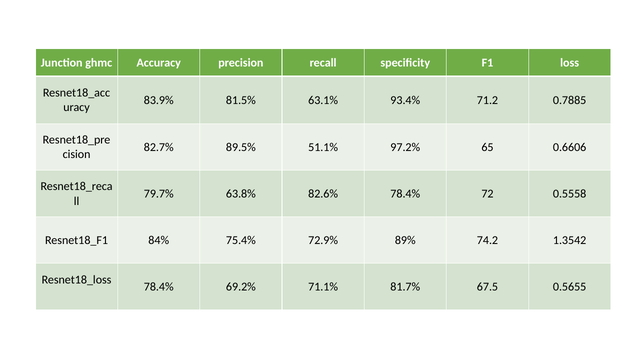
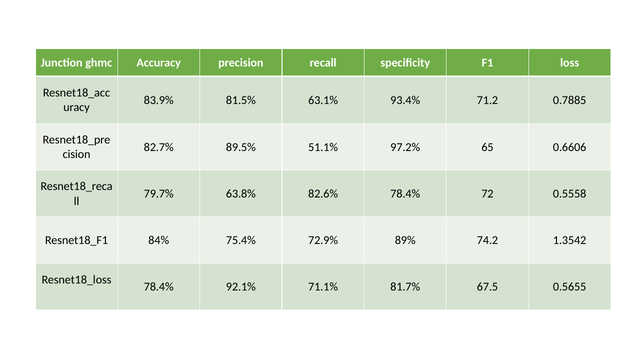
69.2%: 69.2% -> 92.1% (241, 287)
